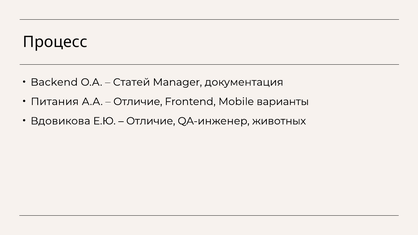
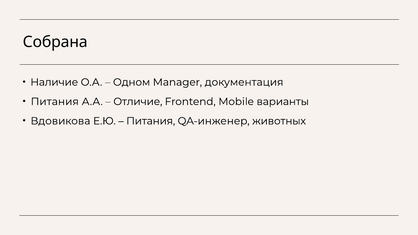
Процесс: Процесс -> Собрана (55, 42)
Backend: Backend -> Наличие (54, 82)
Статей: Статей -> Одном (132, 82)
Отличие: Отличие -> Питания (151, 121)
